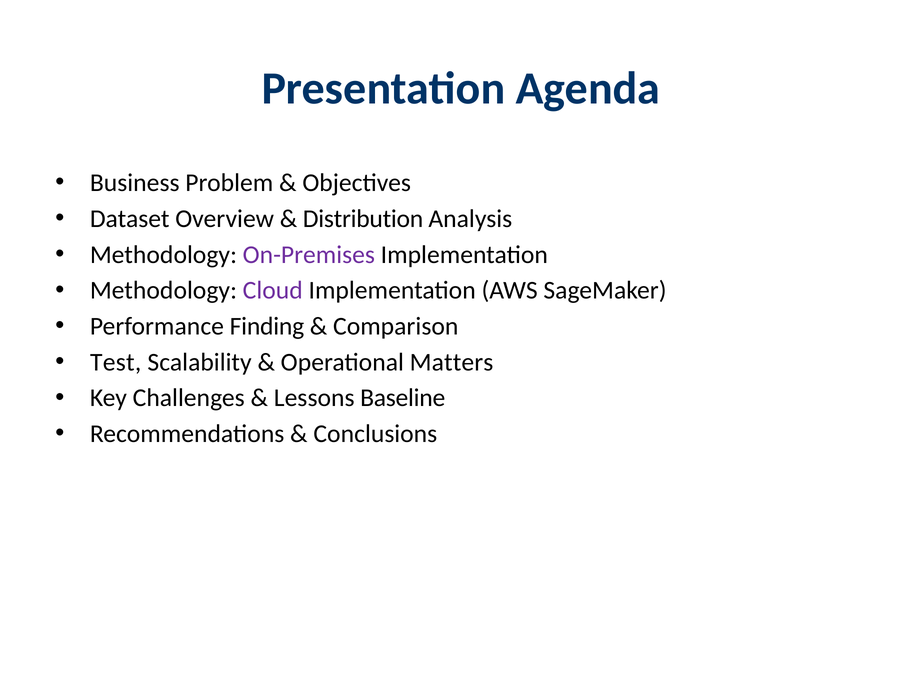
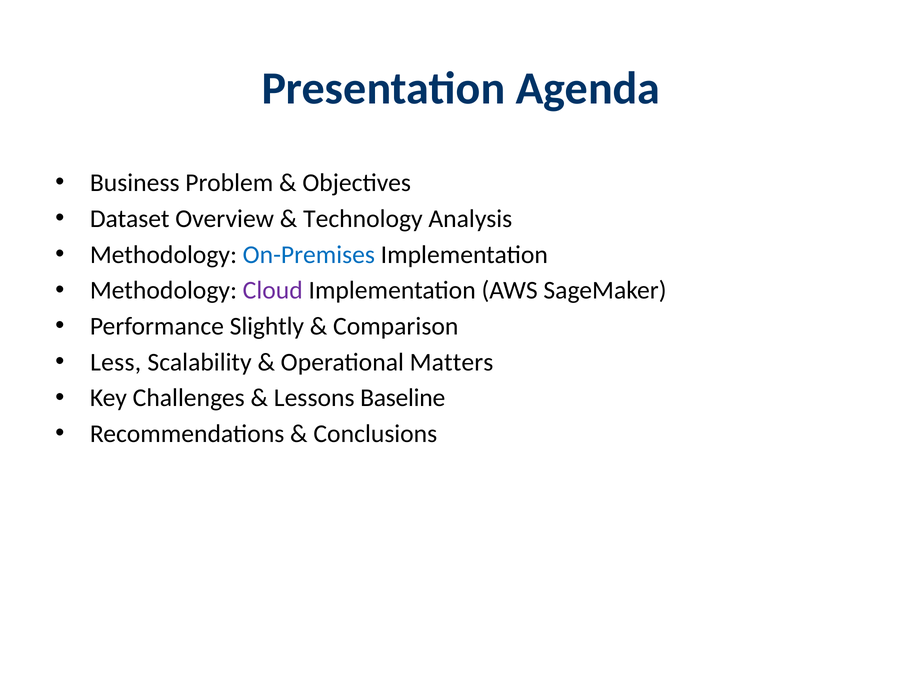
Distribution: Distribution -> Technology (363, 219)
On-Premises colour: purple -> blue (309, 255)
Finding: Finding -> Slightly (267, 327)
Test: Test -> Less (116, 362)
